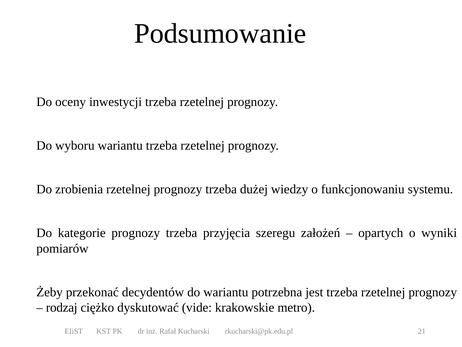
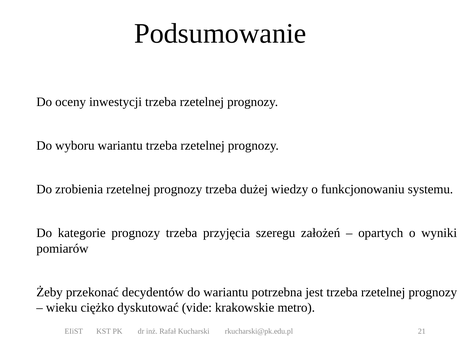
rodzaj: rodzaj -> wieku (62, 307)
